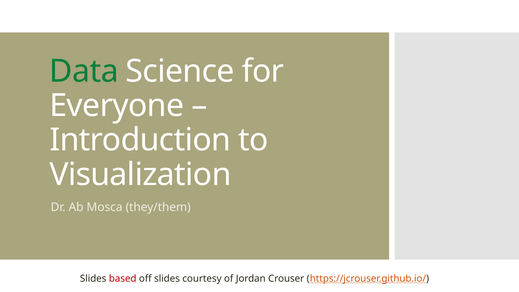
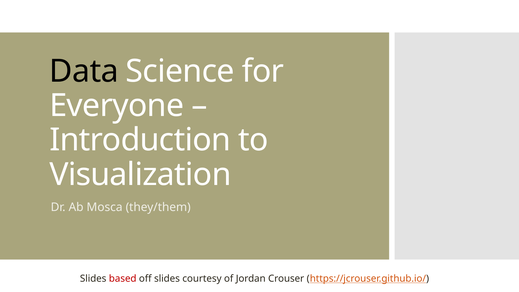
Data colour: green -> black (84, 71)
